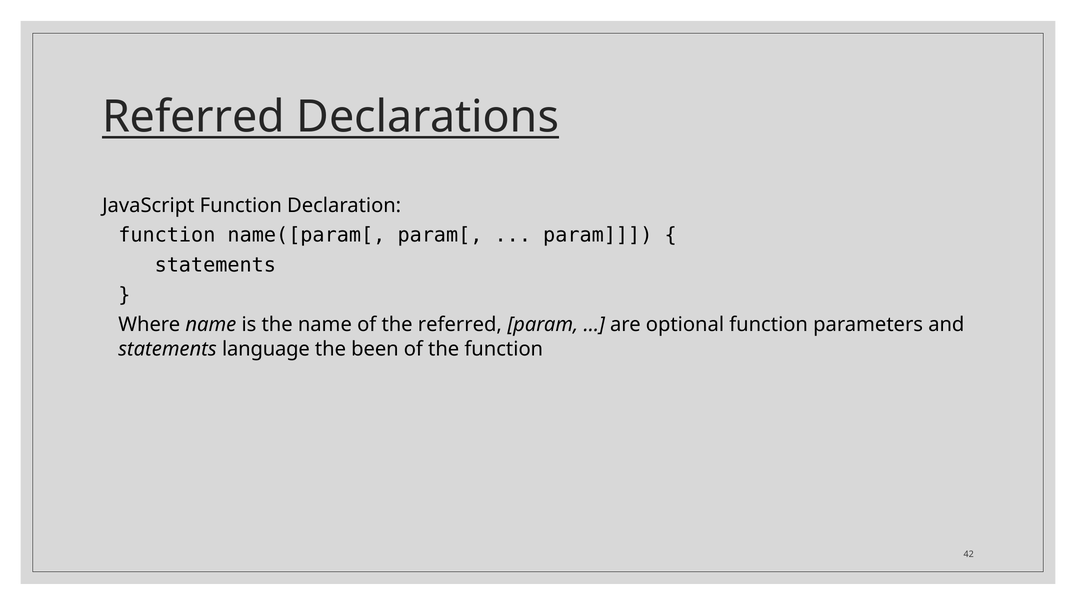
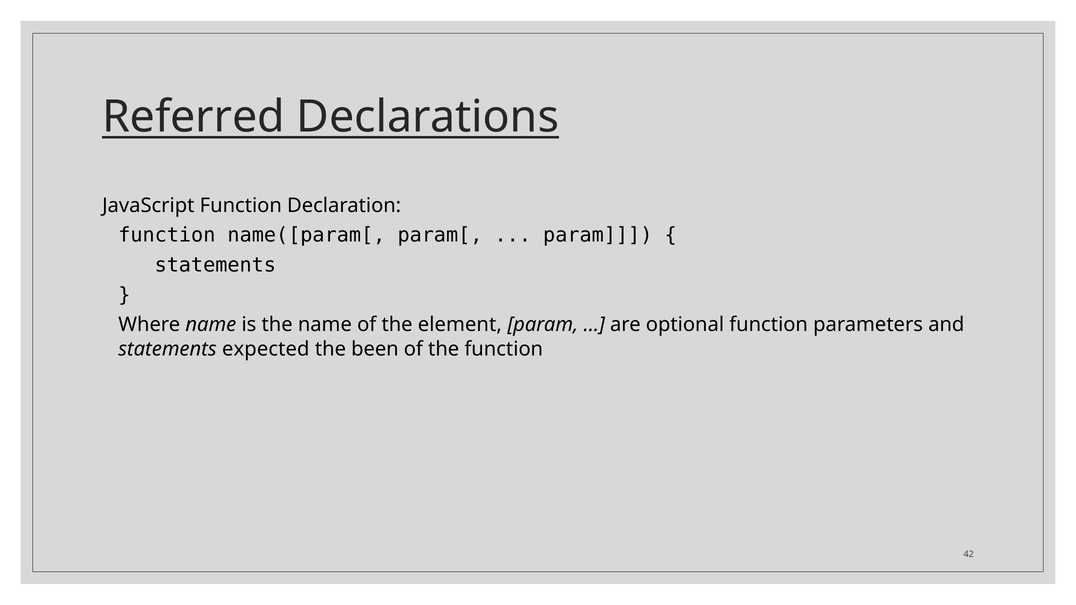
the referred: referred -> element (460, 325)
language: language -> expected (266, 349)
